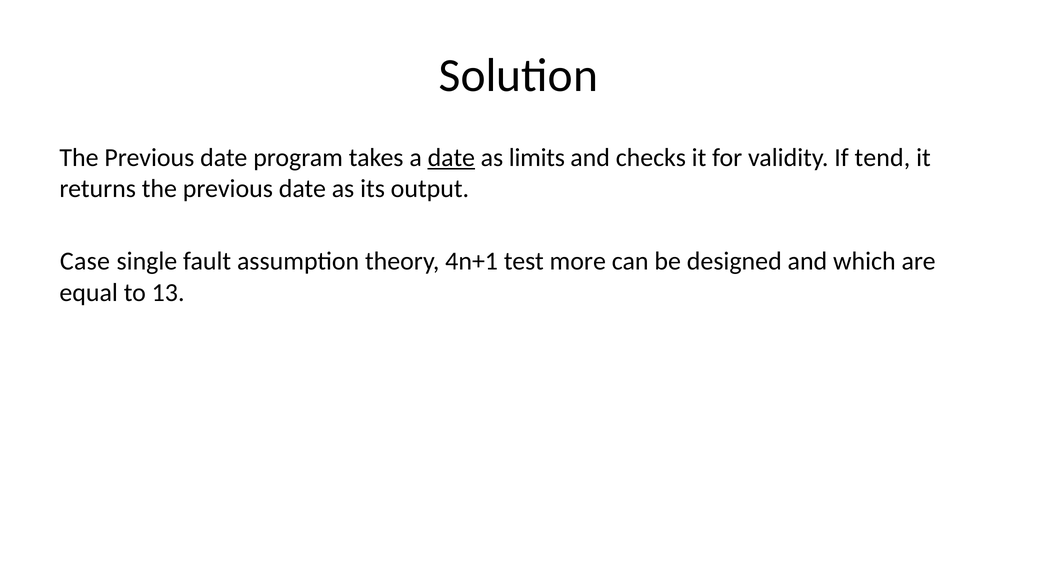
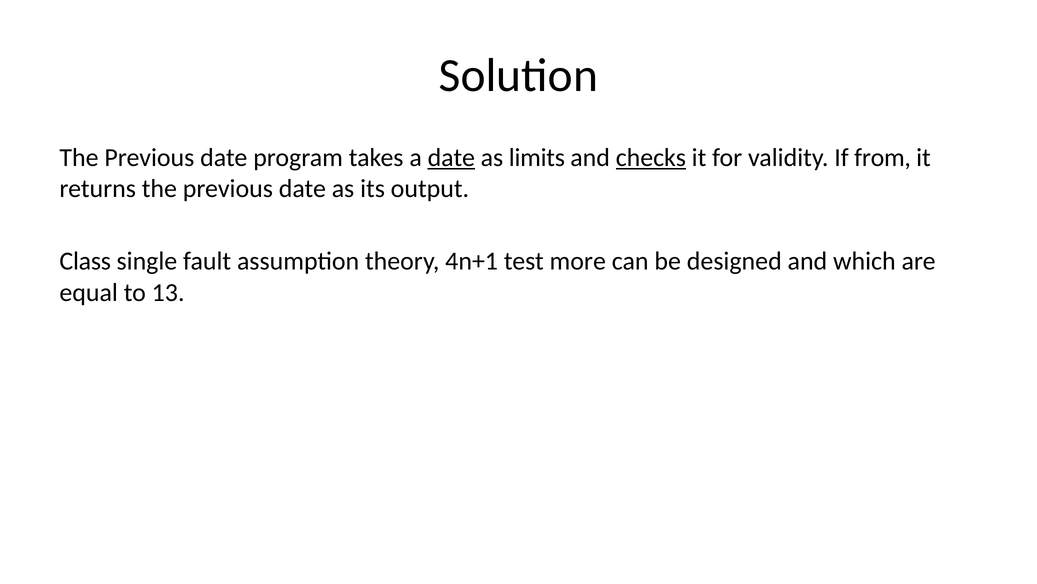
checks underline: none -> present (651, 157)
tend: tend -> from (883, 157)
Case: Case -> Class (85, 261)
